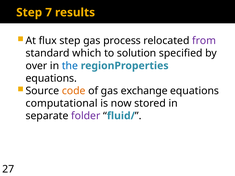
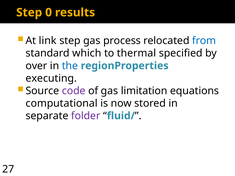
7: 7 -> 0 (49, 12)
flux: flux -> link (48, 41)
from colour: purple -> blue (204, 41)
solution: solution -> thermal (137, 53)
equations: equations -> executing (51, 78)
code colour: orange -> purple (74, 91)
exchange: exchange -> limitation (144, 91)
